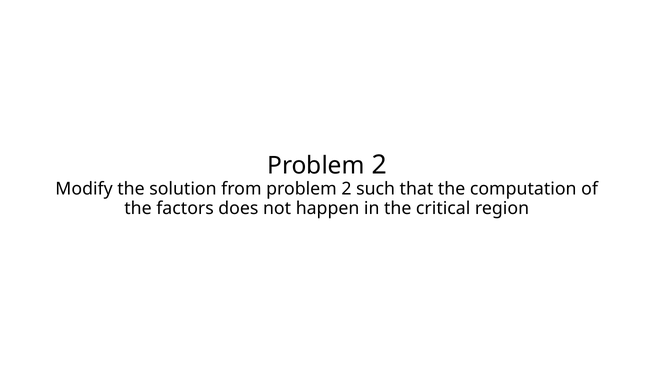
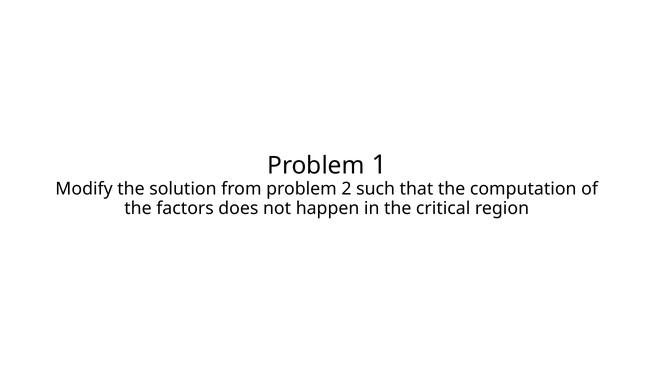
2: 2 -> 1 (379, 165)
